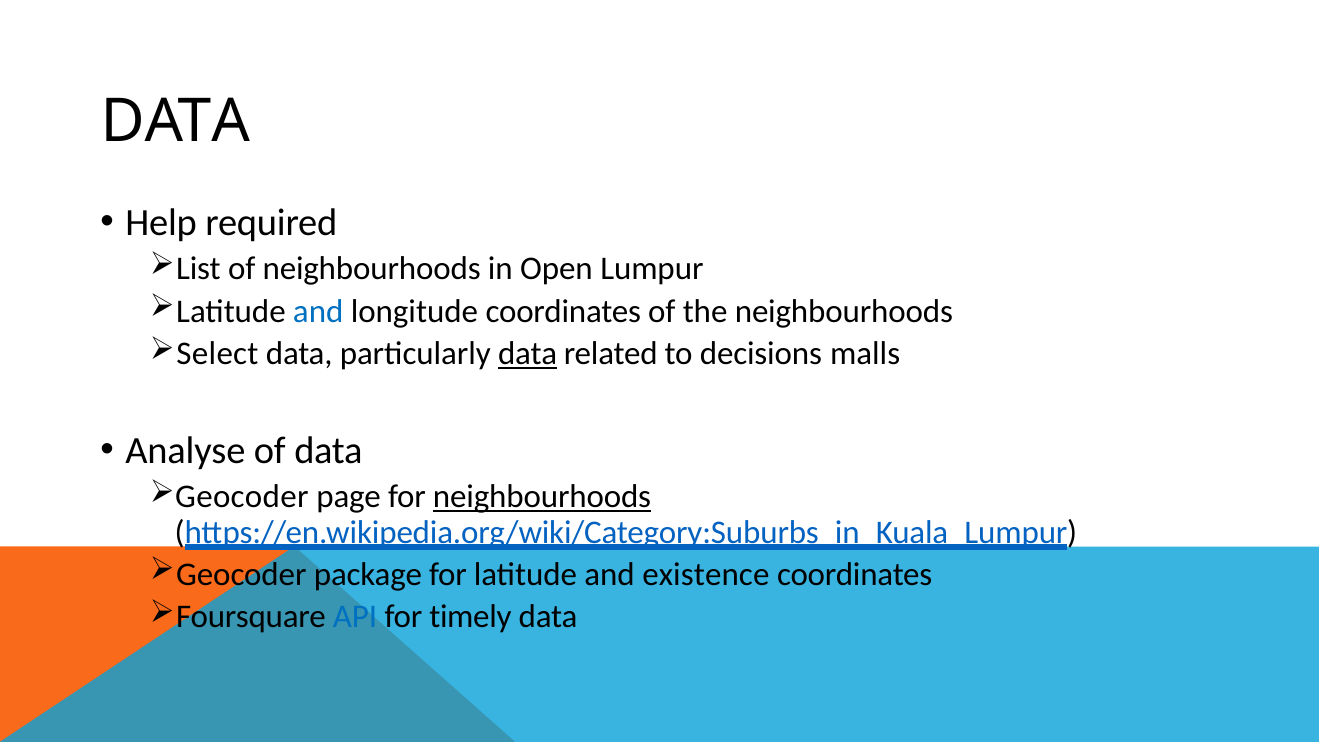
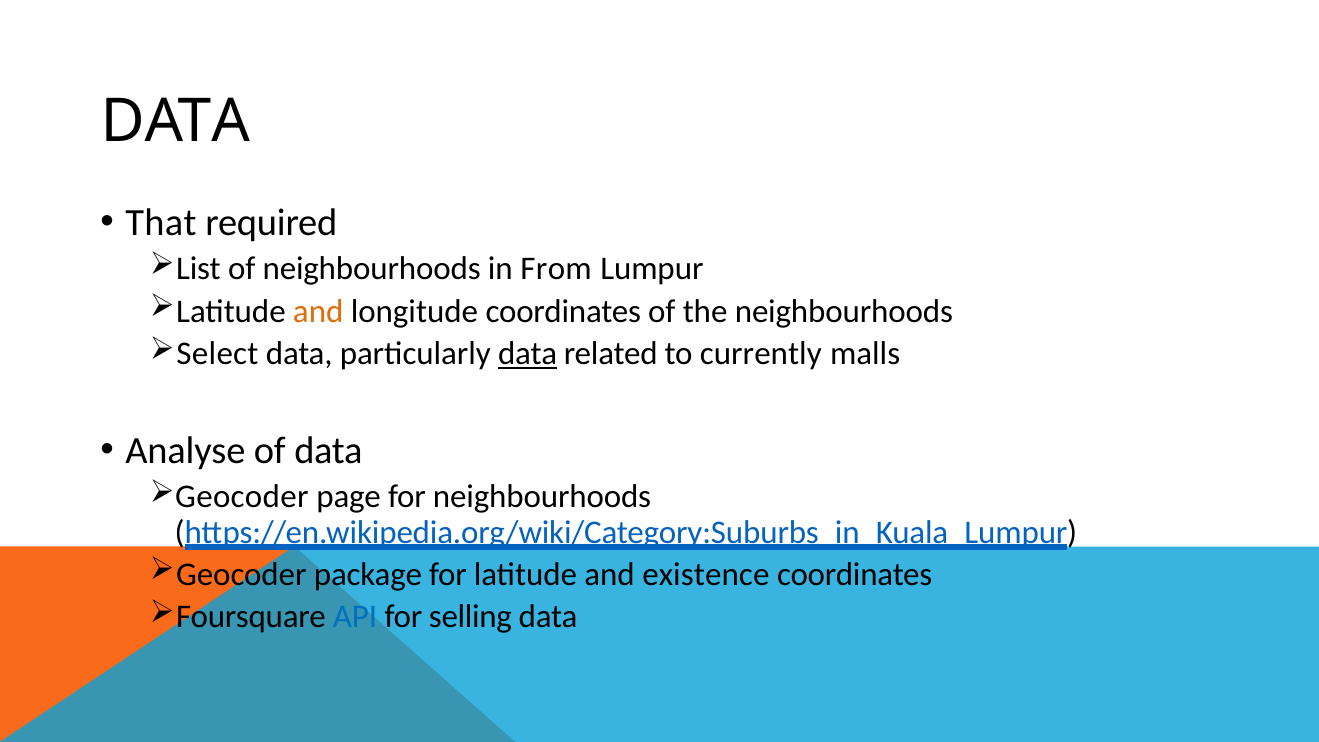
Help: Help -> That (161, 223)
Open: Open -> From (556, 269)
and colour: blue -> orange (318, 312)
decisions: decisions -> currently (761, 354)
neighbourhoods underline: present -> none (542, 497)
timely: timely -> selling (470, 617)
